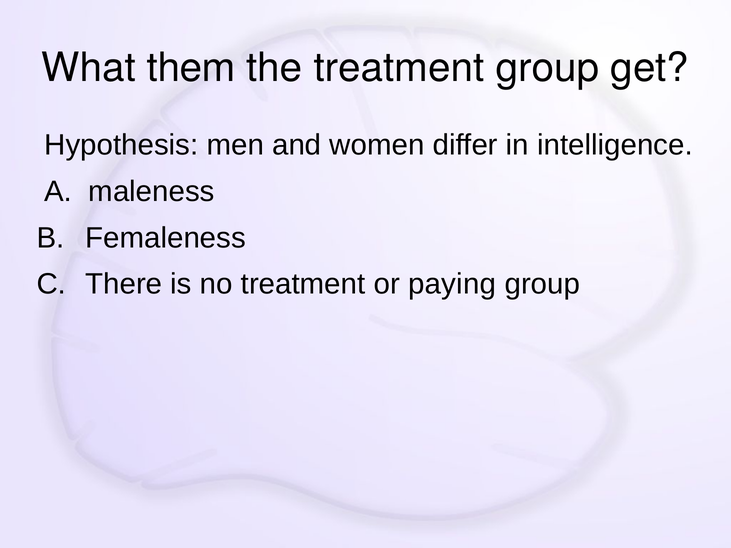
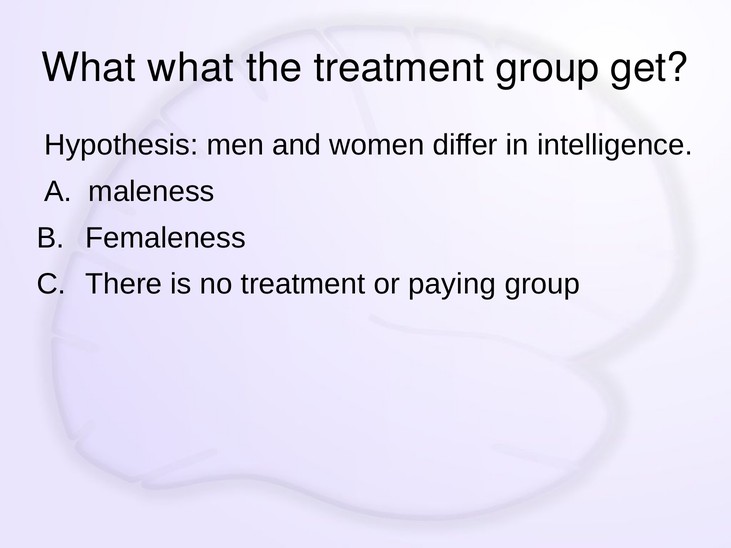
What them: them -> what (191, 68)
